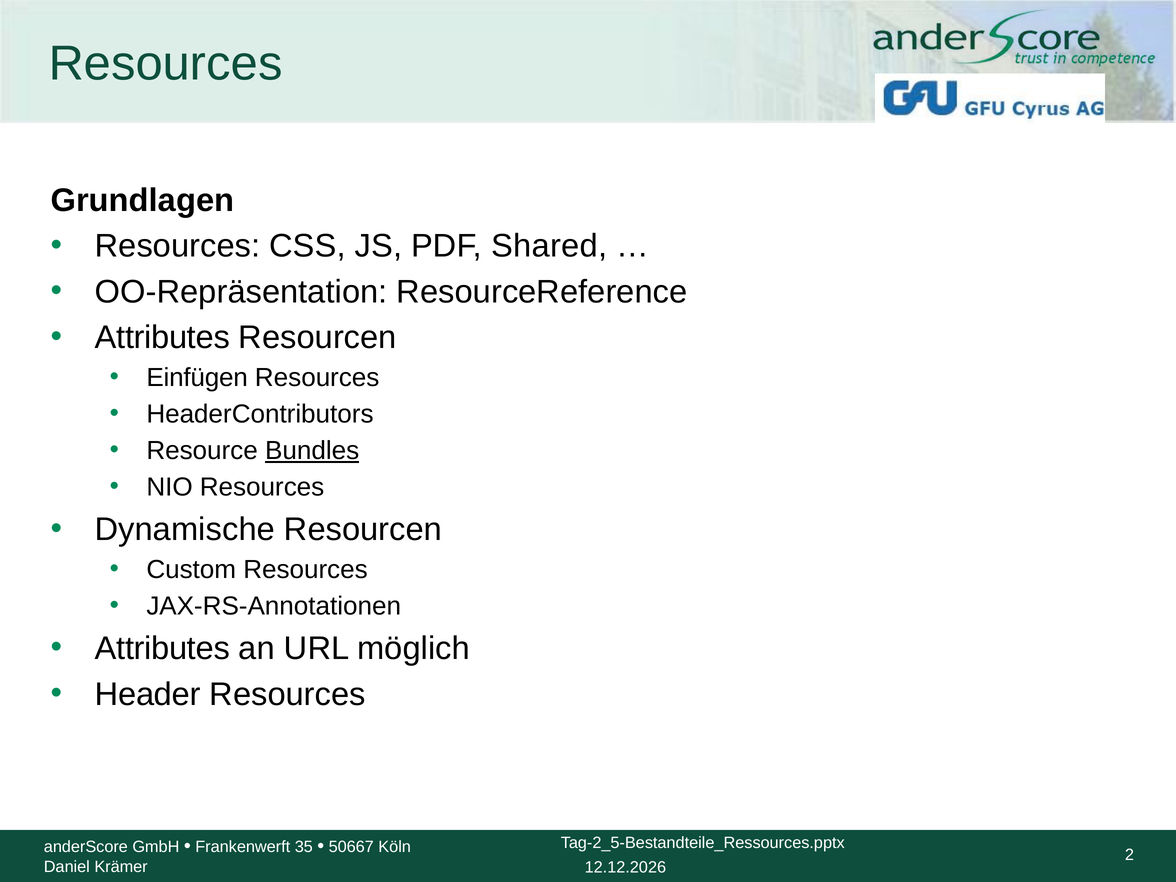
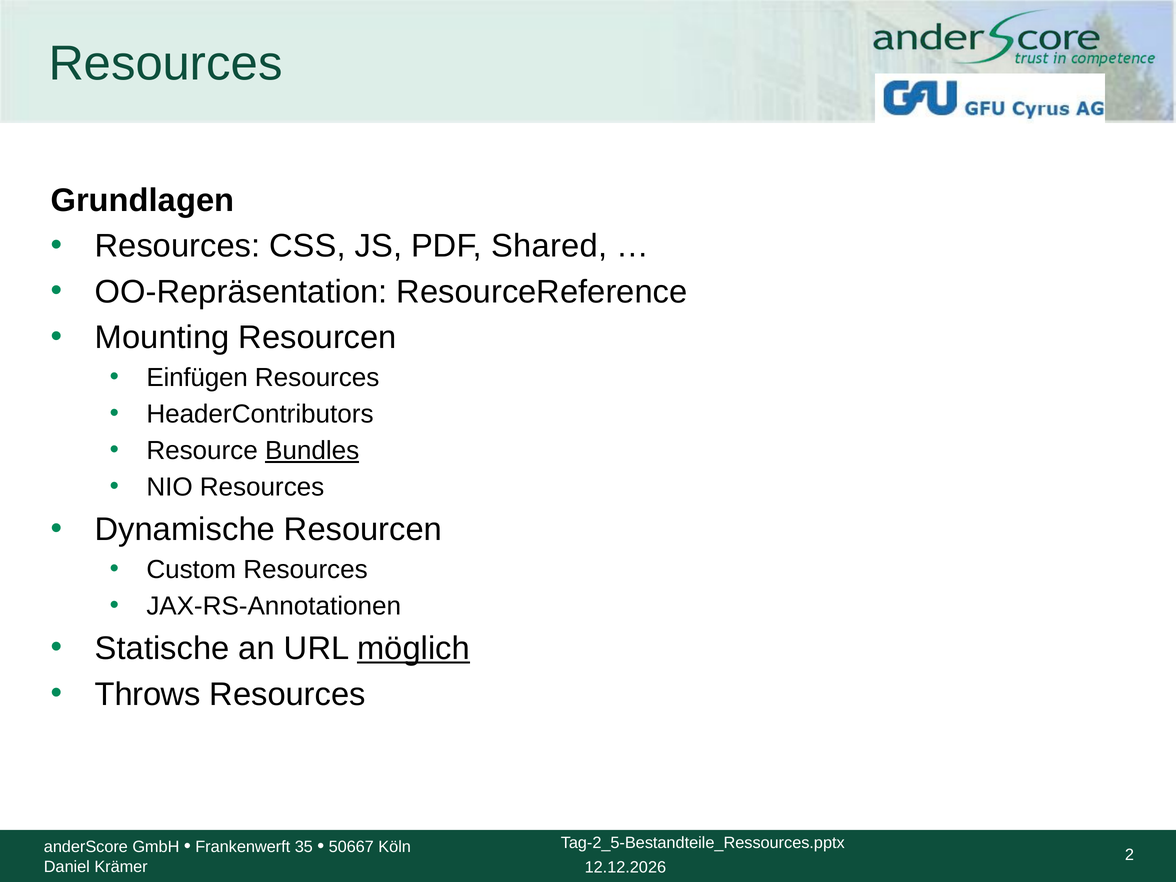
Attributes: Attributes -> Mounting (162, 338)
Attributes: Attributes -> Statische (162, 649)
möglich underline: none -> present (414, 649)
Header: Header -> Throws (148, 694)
